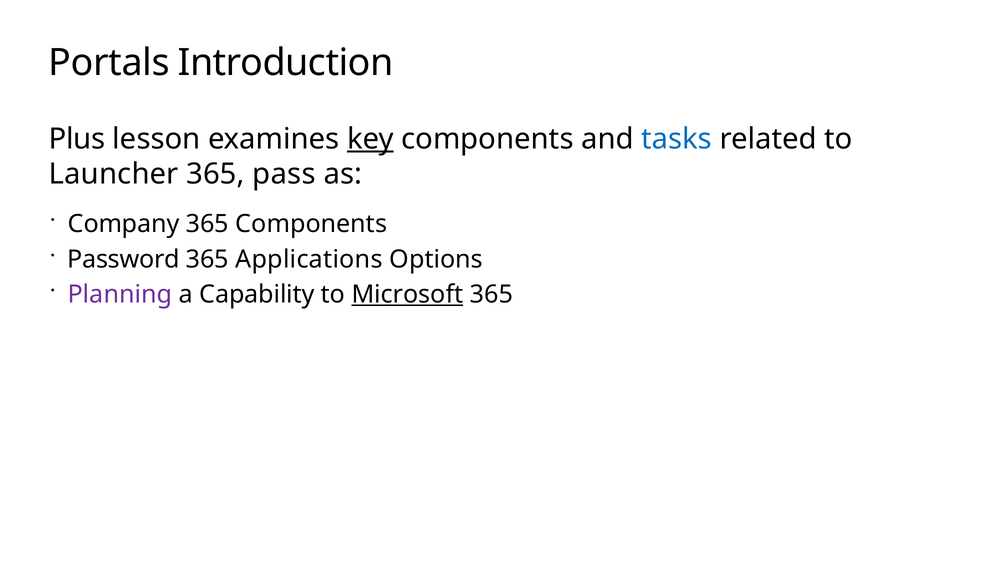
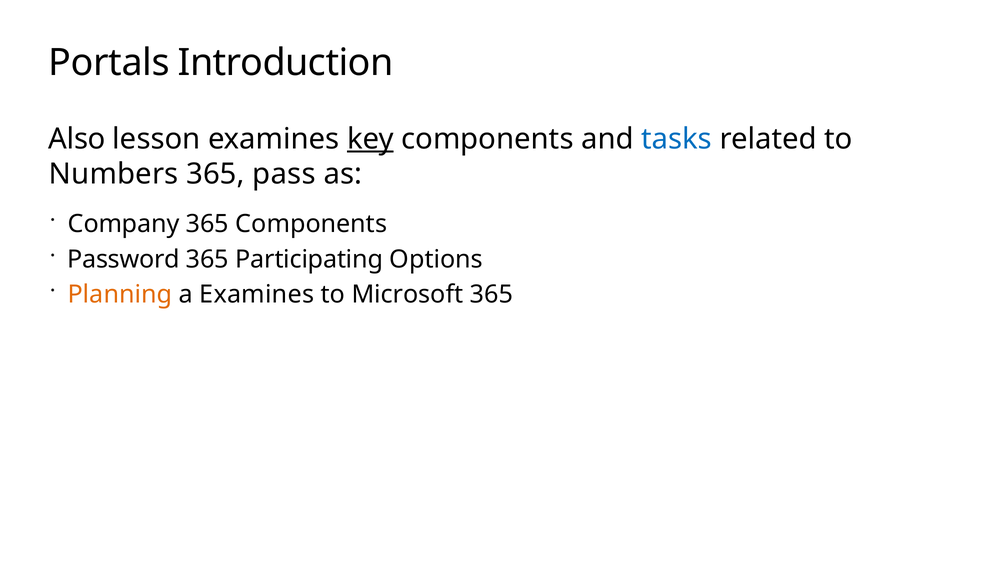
Plus: Plus -> Also (77, 139)
Launcher: Launcher -> Numbers (114, 174)
Applications: Applications -> Participating (309, 259)
Planning colour: purple -> orange (120, 295)
a Capability: Capability -> Examines (257, 295)
Microsoft underline: present -> none (408, 295)
